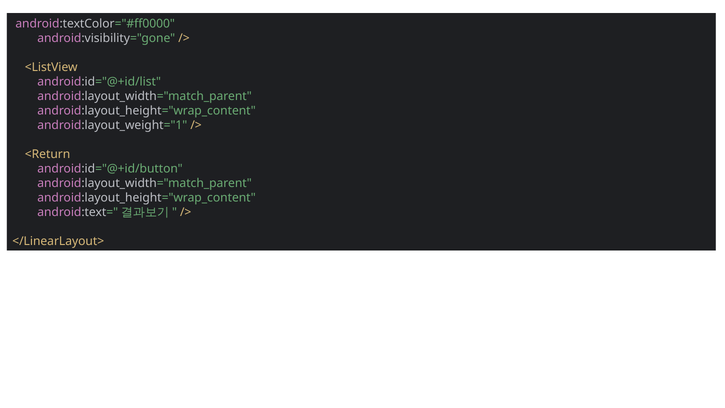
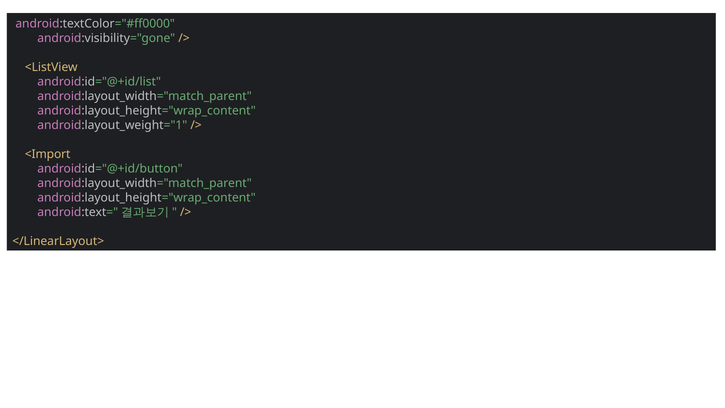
<Return: <Return -> <Import (48, 154)
